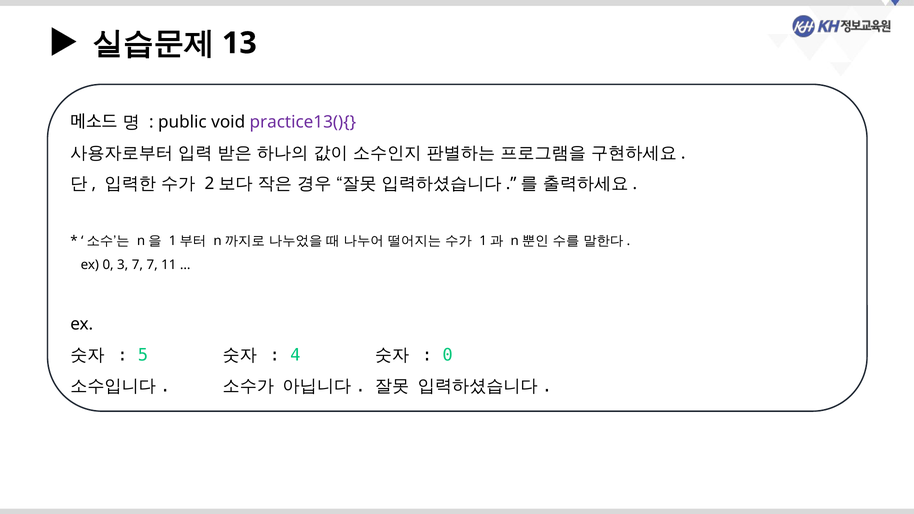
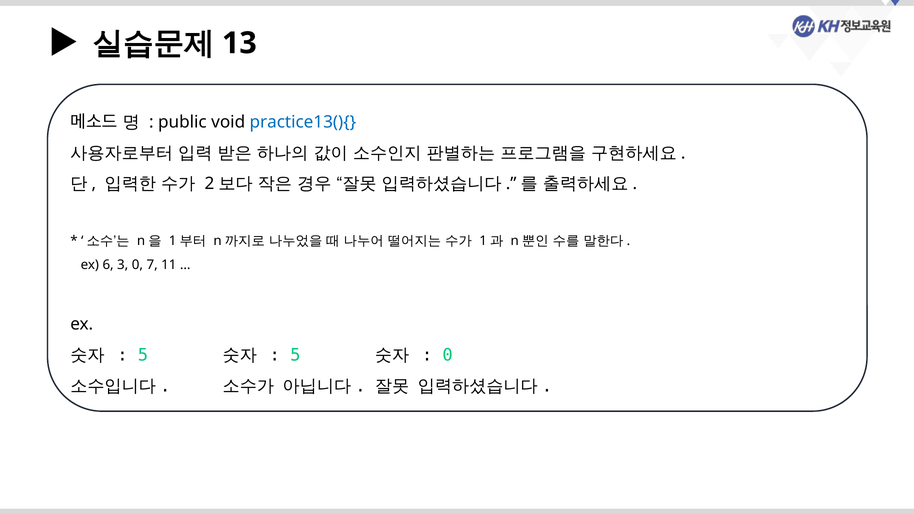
practice13(){ colour: purple -> blue (303, 122)
ex 0: 0 -> 6 (108, 265)
3 7: 7 -> 0 (137, 265)
4: 4 -> 5 (295, 355)
